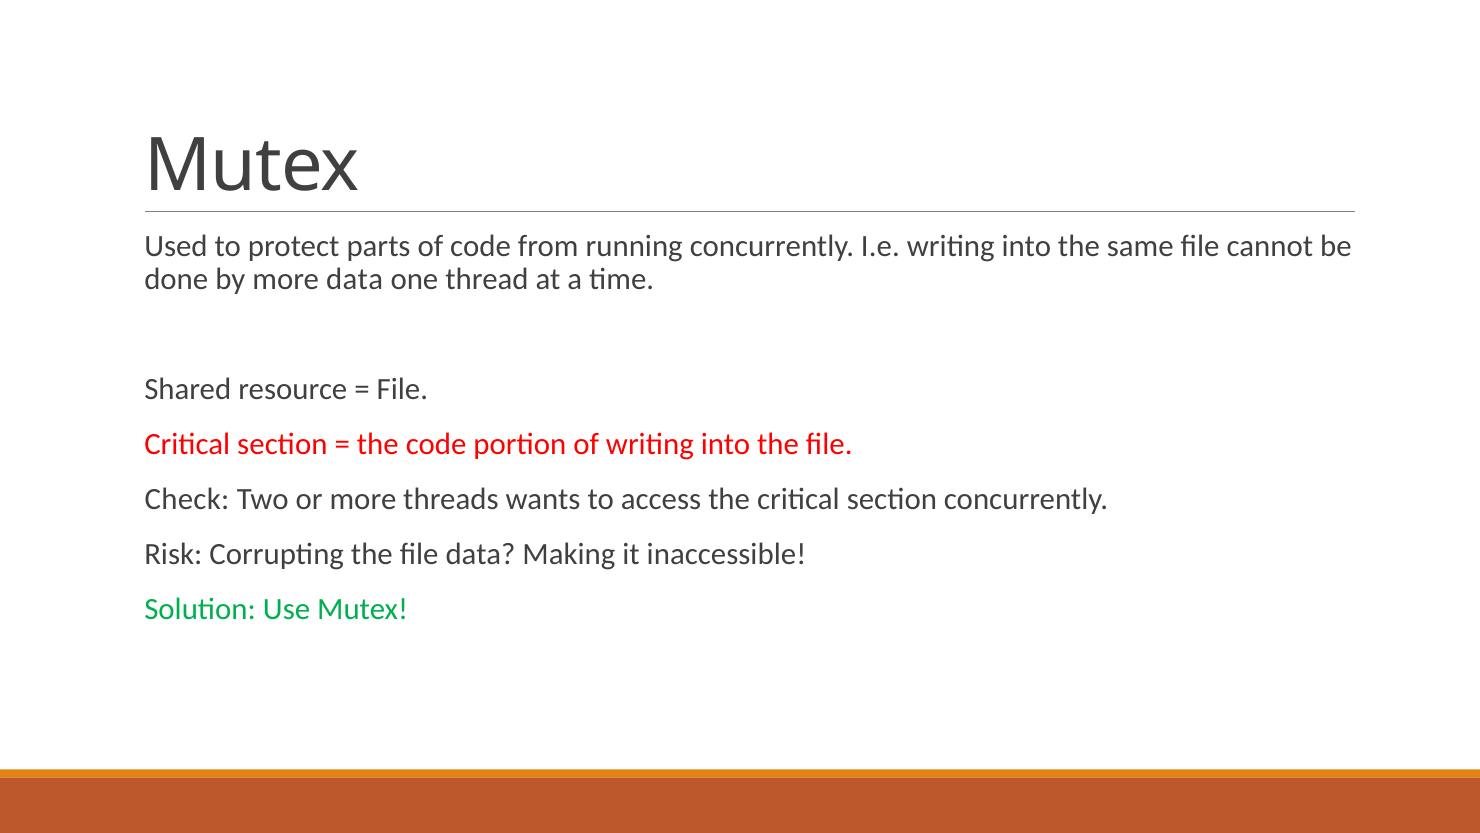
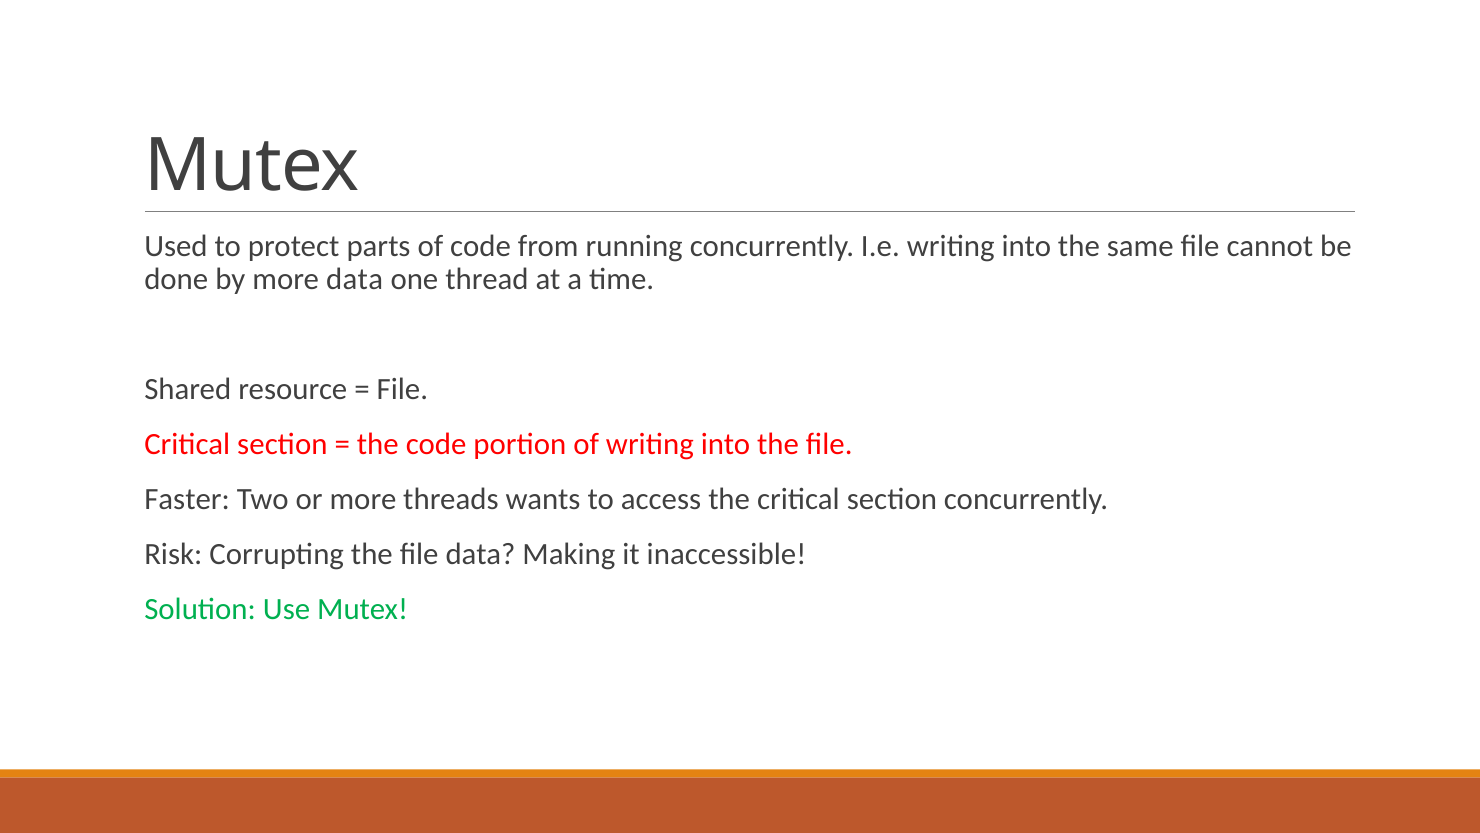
Check: Check -> Faster (187, 499)
